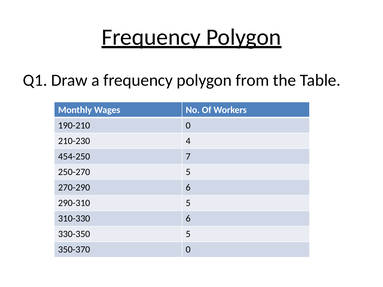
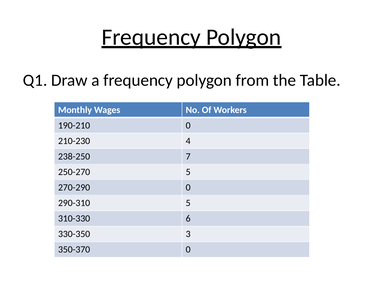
454-250: 454-250 -> 238-250 (74, 157)
270-290 6: 6 -> 0 (188, 188)
330-350 5: 5 -> 3 (188, 234)
